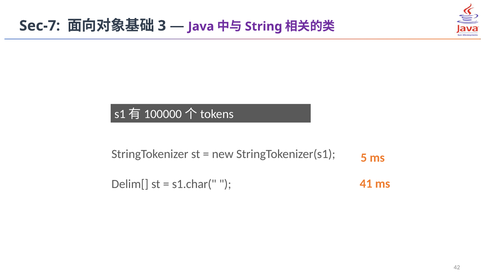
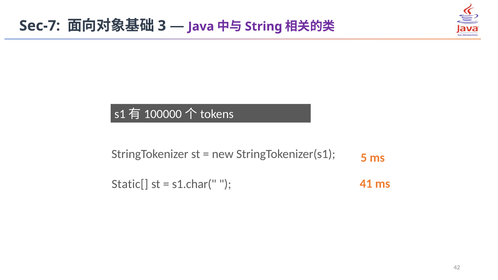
Delim[: Delim[ -> Static[ (130, 184)
